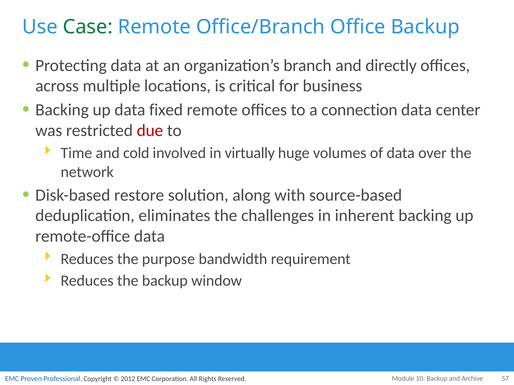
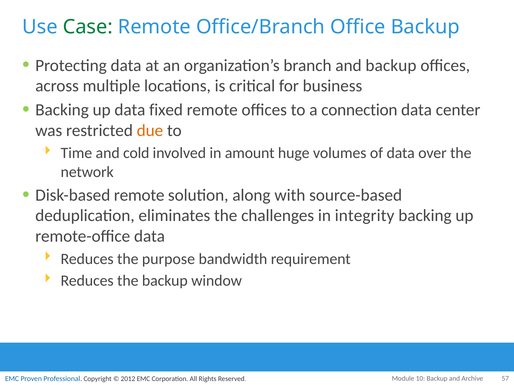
and directly: directly -> backup (391, 65)
due colour: red -> orange (150, 131)
virtually: virtually -> amount (250, 153)
Disk-based restore: restore -> remote (139, 195)
inherent: inherent -> integrity (365, 216)
